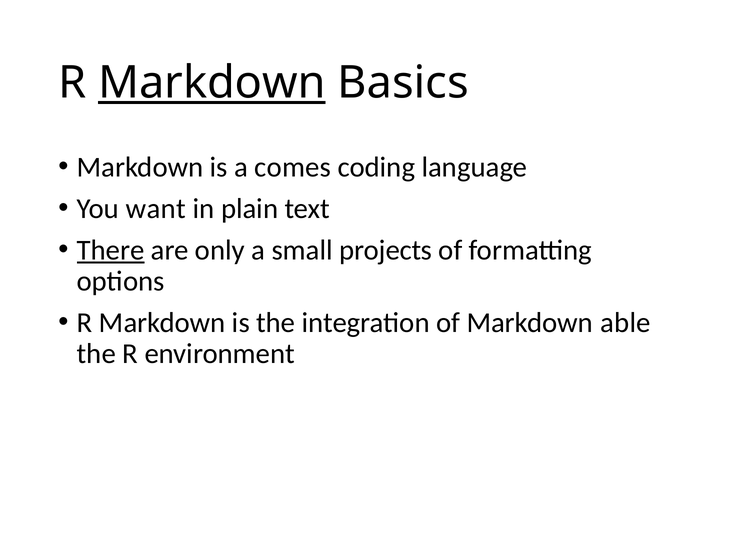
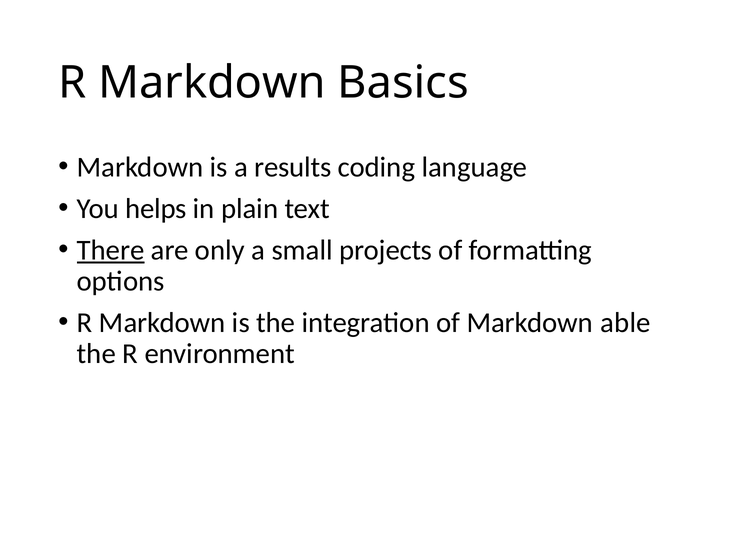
Markdown underline: present -> none (212, 83)
comes: comes -> results (293, 167)
want: want -> helps (156, 208)
